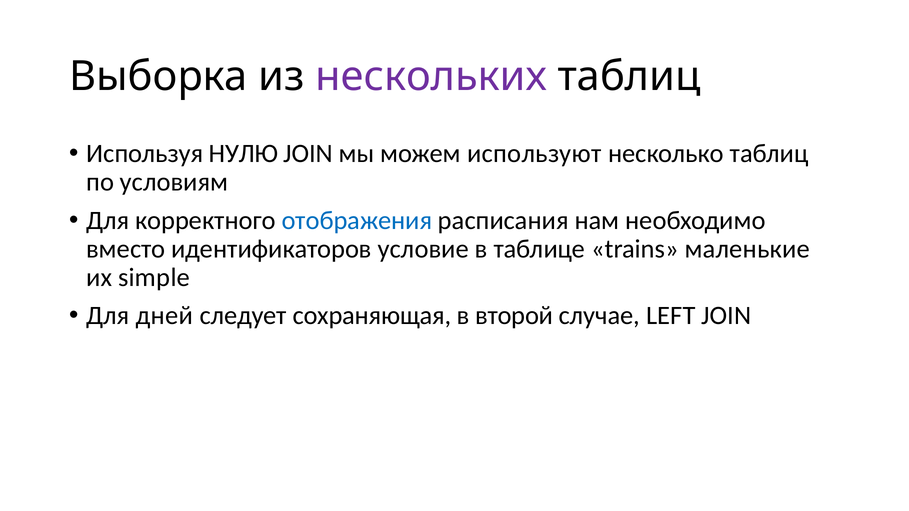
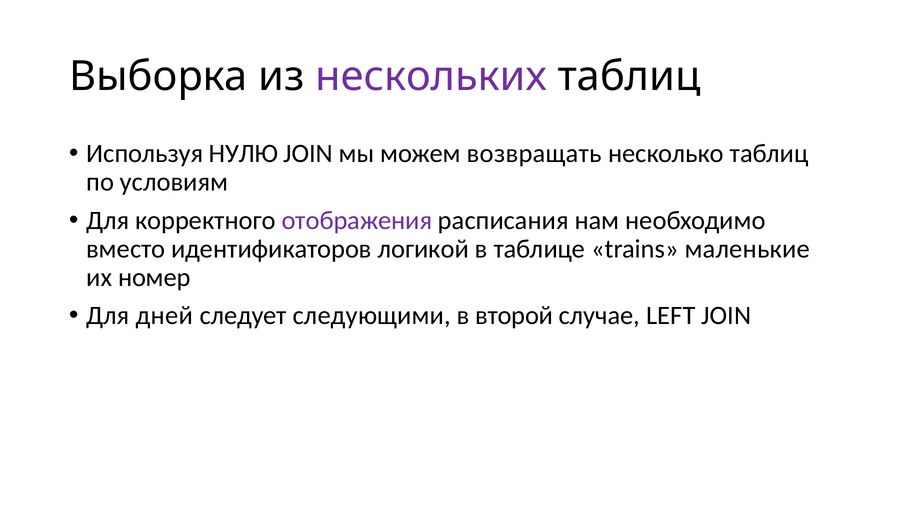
используют: используют -> возвращать (534, 154)
отображения colour: blue -> purple (357, 220)
условие: условие -> логикой (423, 249)
simple: simple -> номер (154, 278)
сохраняющая: сохраняющая -> следующими (372, 316)
